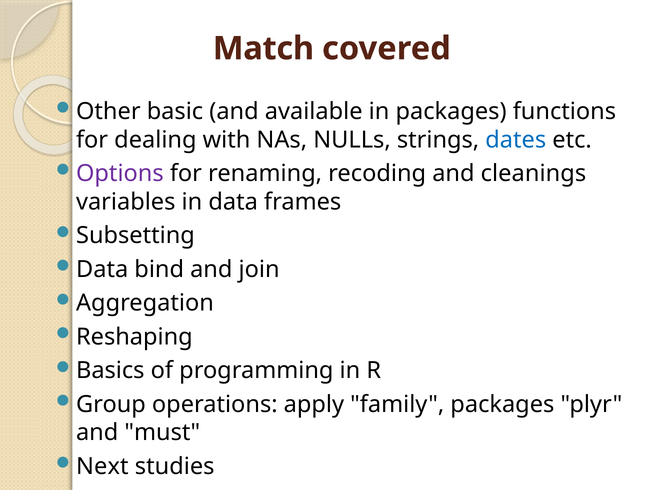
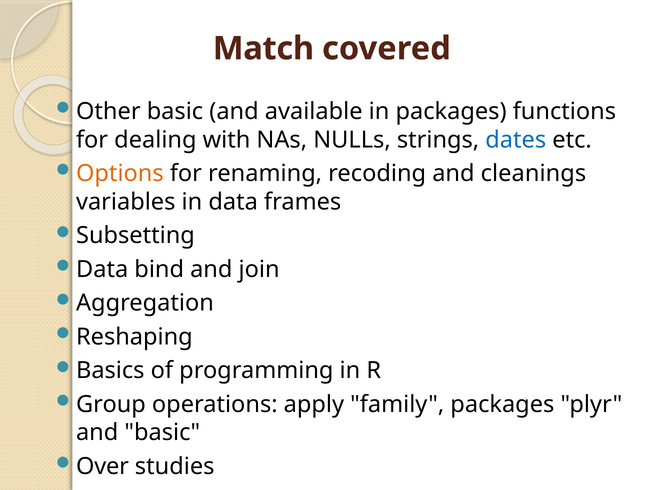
Options colour: purple -> orange (120, 173)
and must: must -> basic (162, 432)
Next: Next -> Over (102, 466)
